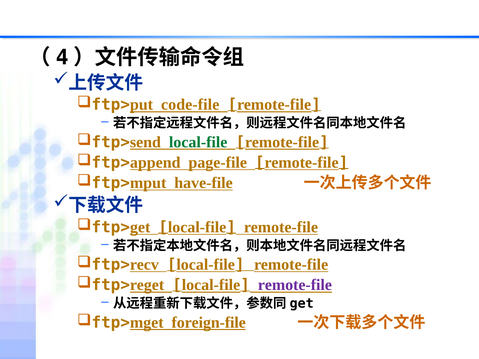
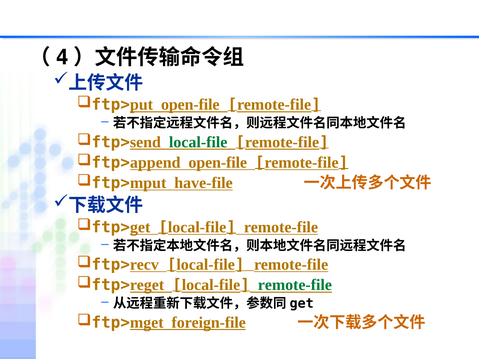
code-file: code-file -> open-file (190, 105)
page-file: page-file -> open-file (218, 163)
remote-file colour: purple -> green (295, 285)
